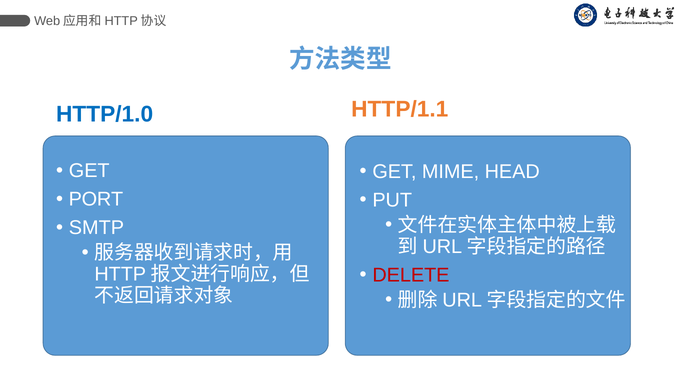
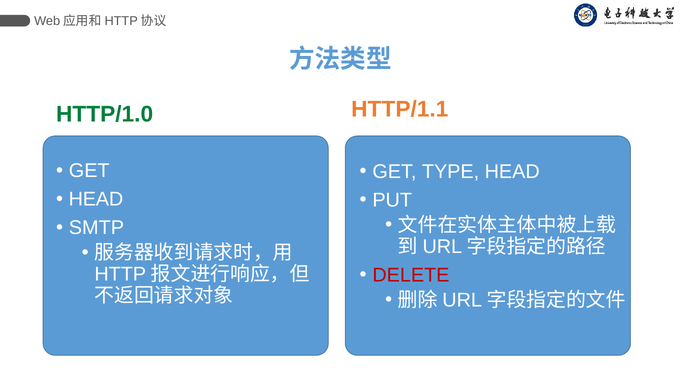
HTTP/1.0 colour: blue -> green (105, 114)
MIME: MIME -> TYPE (451, 172)
PORT: PORT -> HEAD (96, 199)
